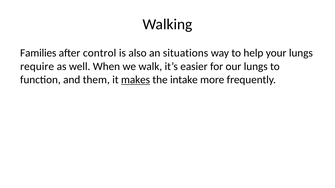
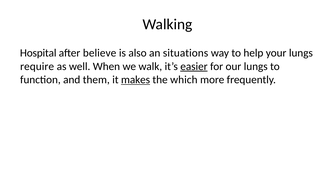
Families: Families -> Hospital (38, 53)
control: control -> believe (100, 53)
easier underline: none -> present (194, 67)
intake: intake -> which (184, 80)
